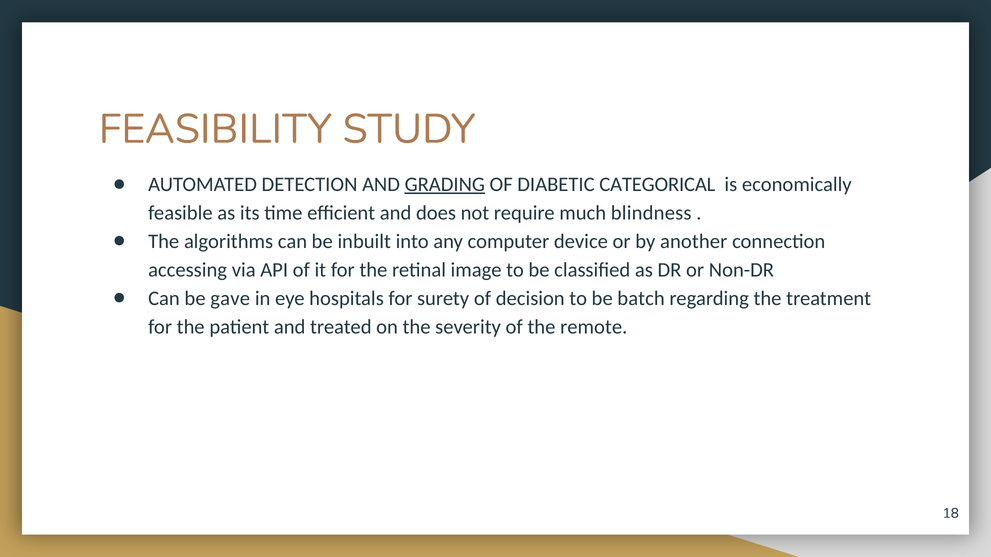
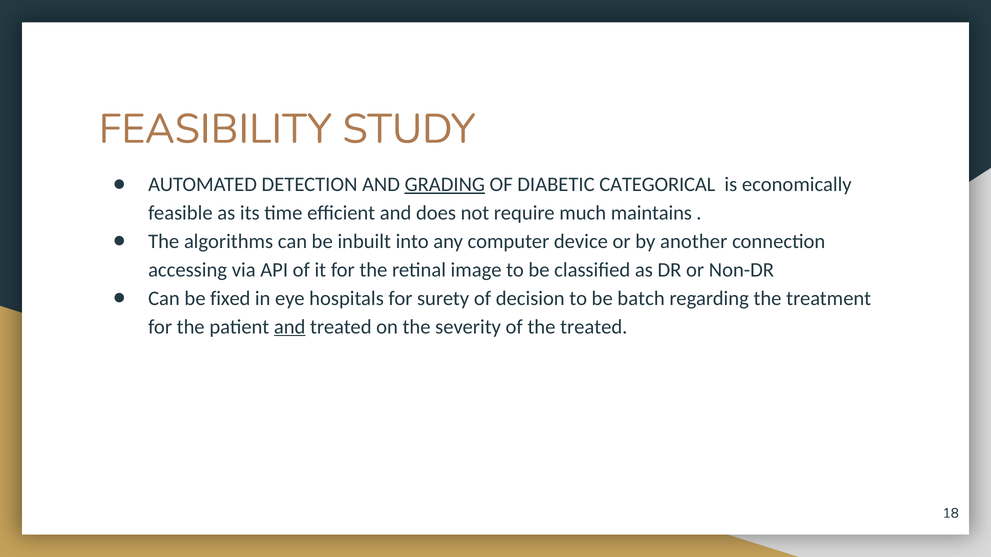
blindness: blindness -> maintains (651, 213)
gave: gave -> fixed (230, 299)
and underline: none -> present (290, 327)
the remote: remote -> treated (594, 327)
